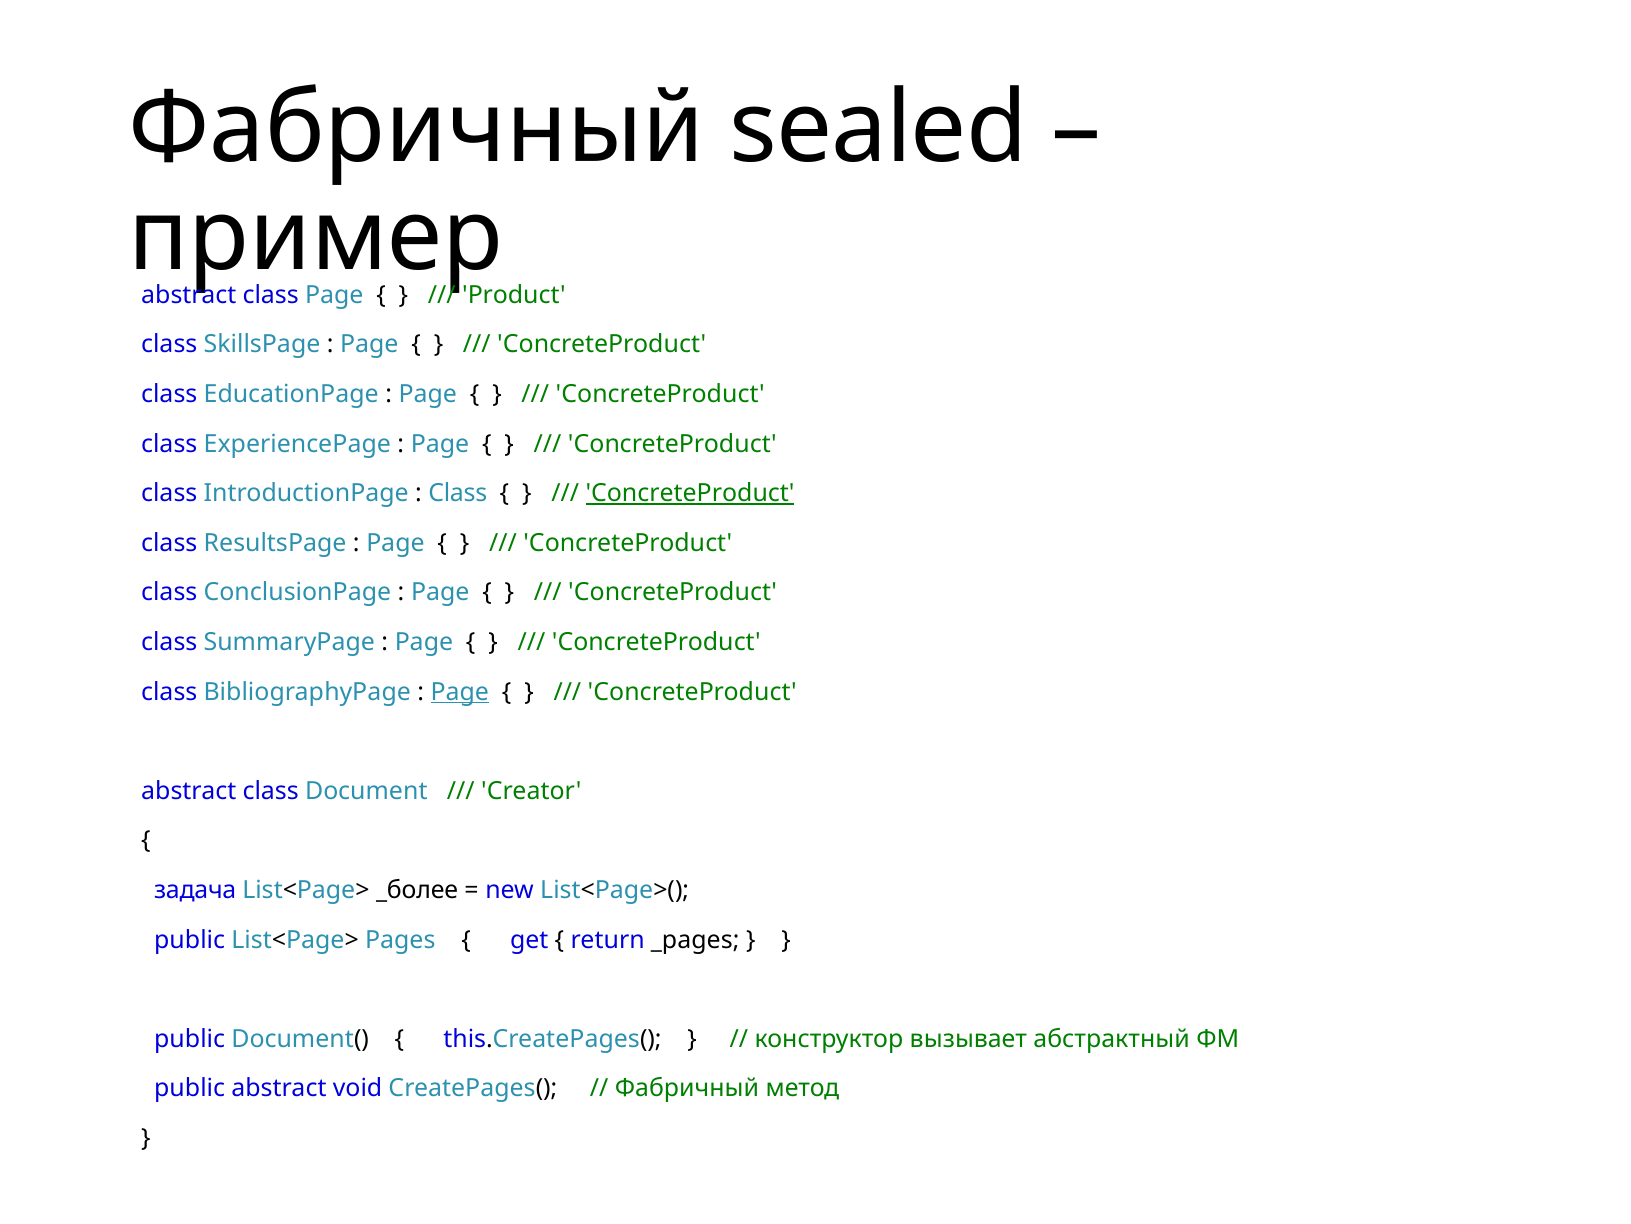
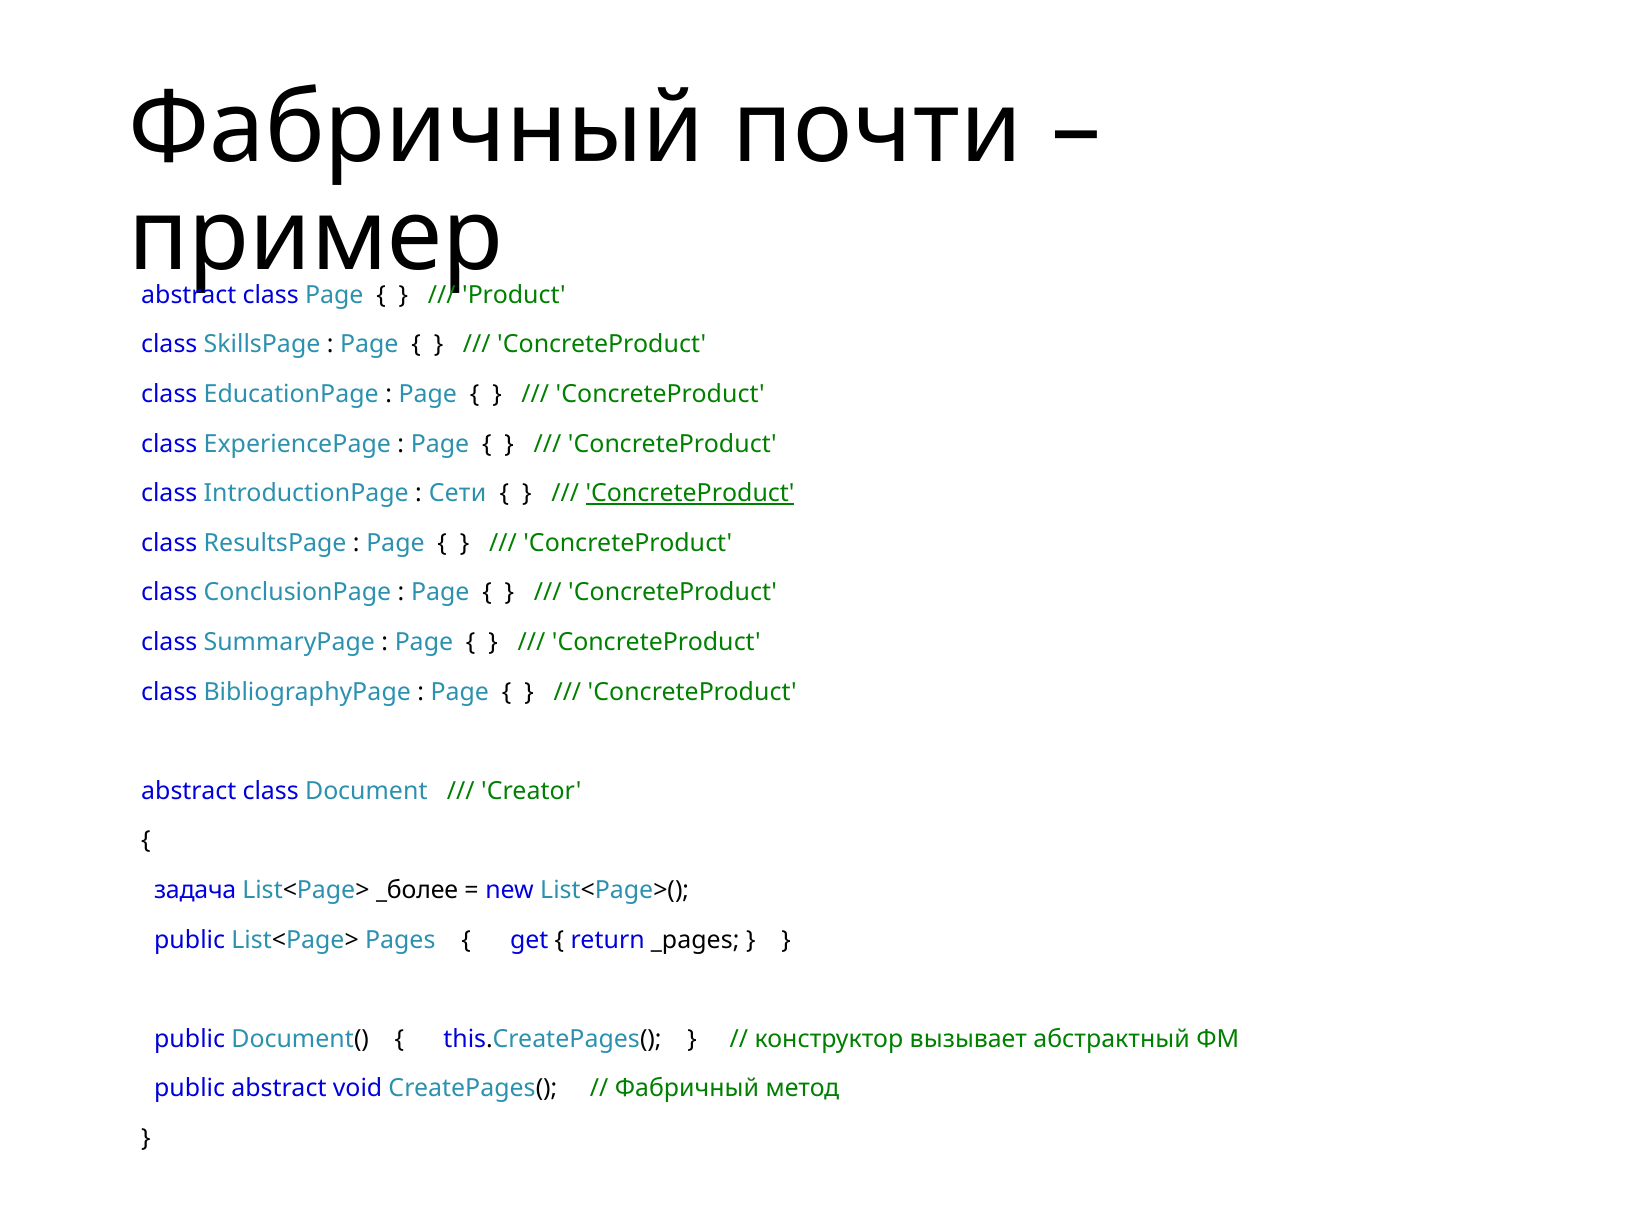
sealed: sealed -> почти (877, 129)
Class: Class -> Сети (458, 493)
Page underline: present -> none (460, 691)
